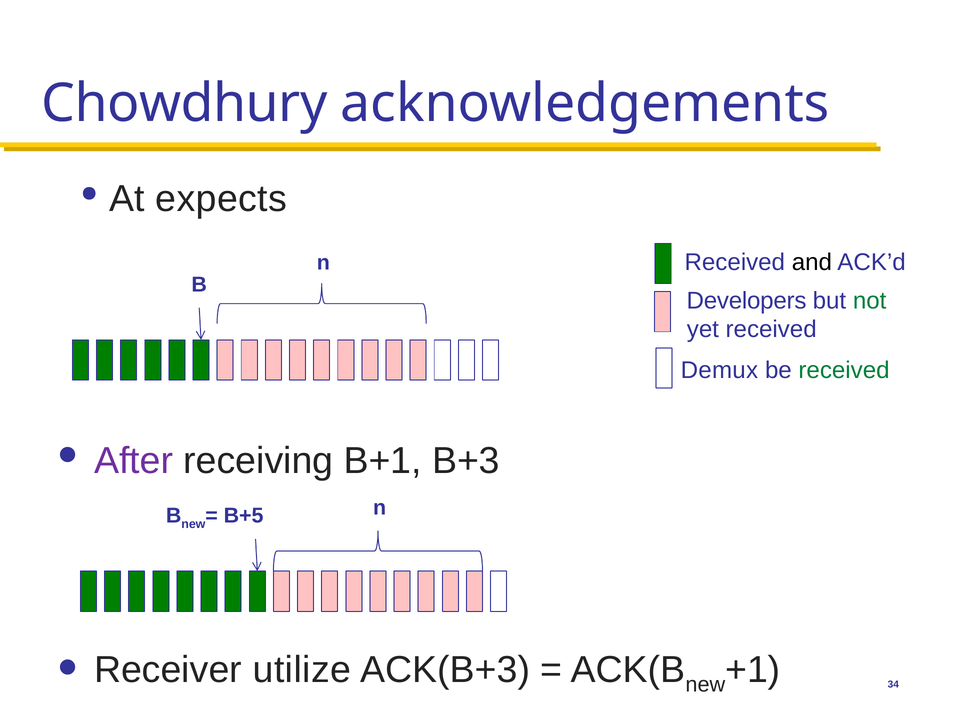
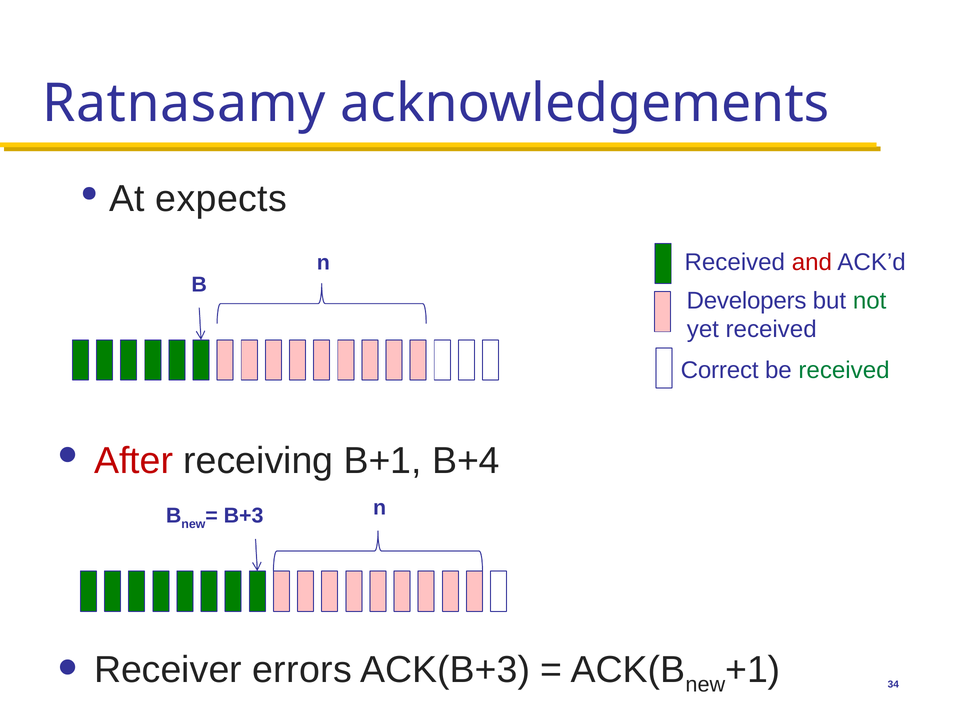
Chowdhury: Chowdhury -> Ratnasamy (184, 103)
and colour: black -> red (812, 262)
Demux: Demux -> Correct (720, 370)
After colour: purple -> red (134, 461)
B+3: B+3 -> B+4 (466, 461)
B+5: B+5 -> B+3 (244, 516)
utilize: utilize -> errors (302, 670)
